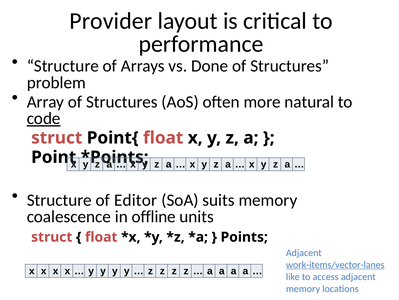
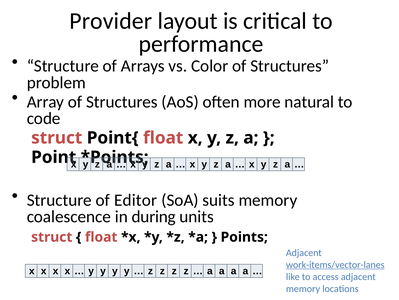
Done: Done -> Color (210, 66)
code underline: present -> none (44, 118)
offline: offline -> during (154, 216)
